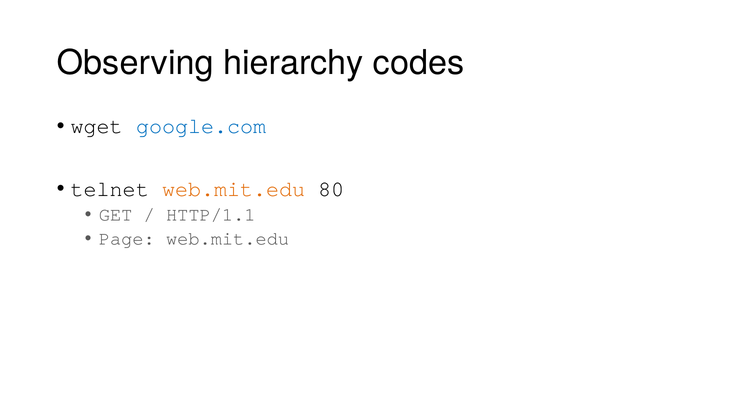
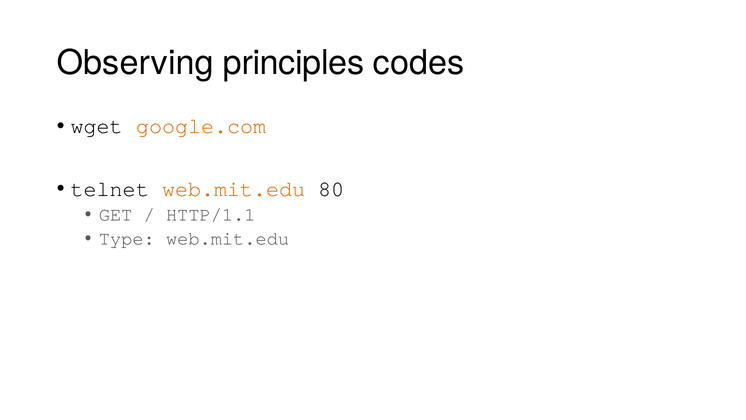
hierarchy: hierarchy -> principles (293, 63)
google.com colour: blue -> orange (201, 126)
Page: Page -> Type (127, 238)
